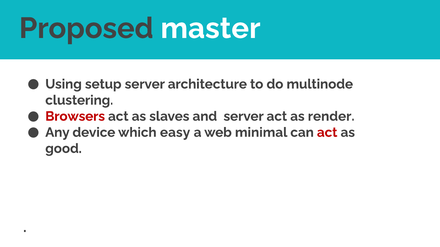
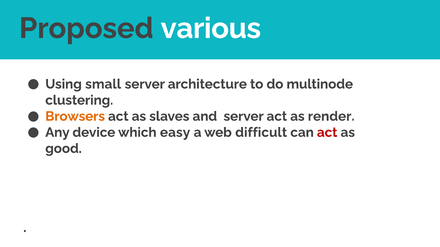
master: master -> various (211, 28)
setup: setup -> small (103, 84)
Browsers colour: red -> orange (75, 117)
minimal: minimal -> difficult (261, 133)
